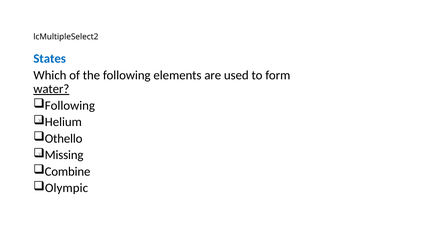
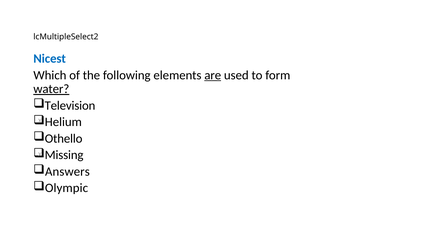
States: States -> Nicest (50, 59)
are underline: none -> present (213, 75)
Following: Following -> Television (70, 106)
Combine: Combine -> Answers (67, 172)
